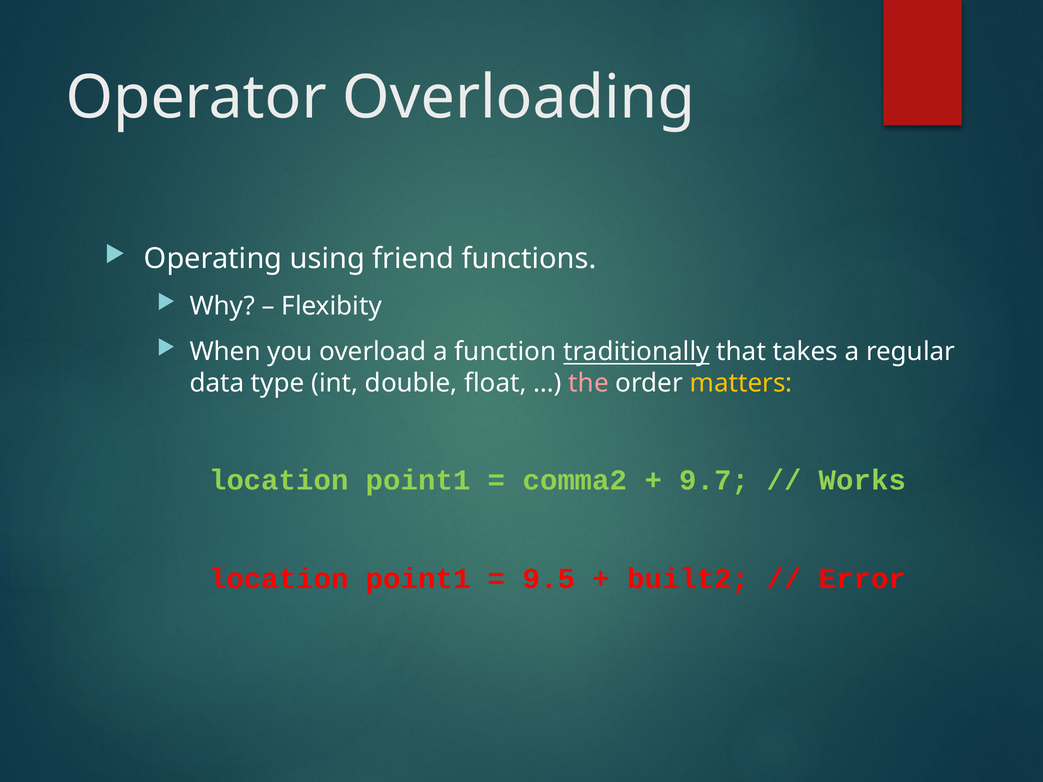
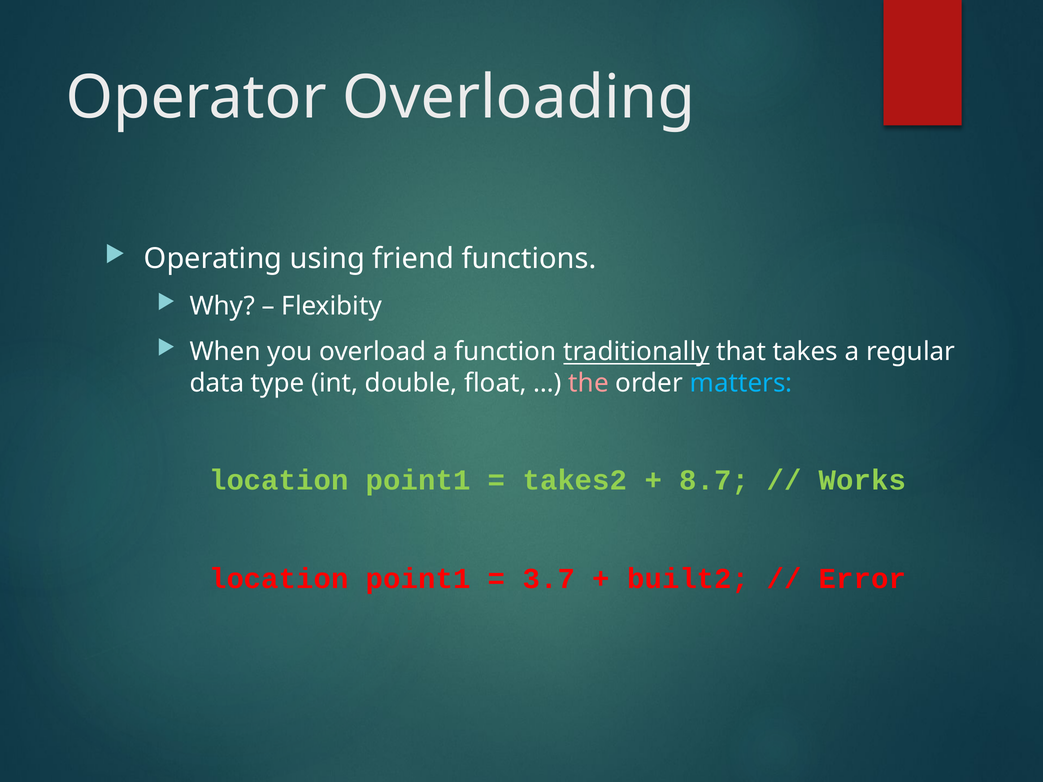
matters colour: yellow -> light blue (741, 383)
comma2: comma2 -> takes2 (575, 480)
9.7: 9.7 -> 8.7 (714, 480)
9.5: 9.5 -> 3.7 (549, 579)
